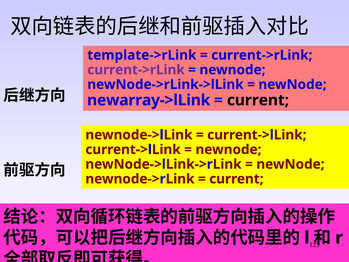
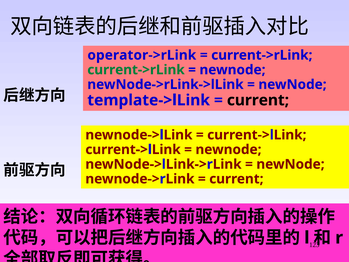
template->rLink: template->rLink -> operator->rLink (142, 55)
current->rLink colour: purple -> green (136, 70)
newarray->lLink: newarray->lLink -> template->lLink (149, 100)
